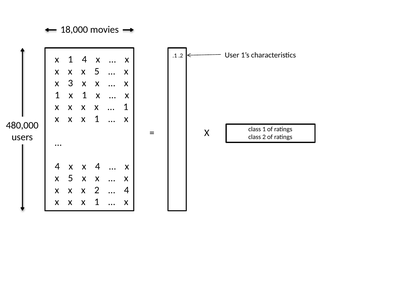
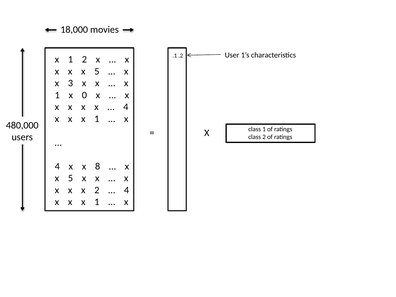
1 4: 4 -> 2 (84, 59)
1 x 1: 1 -> 0 (84, 95)
1: 1 -> 4 (126, 107)
x 4: 4 -> 8 (98, 166)
